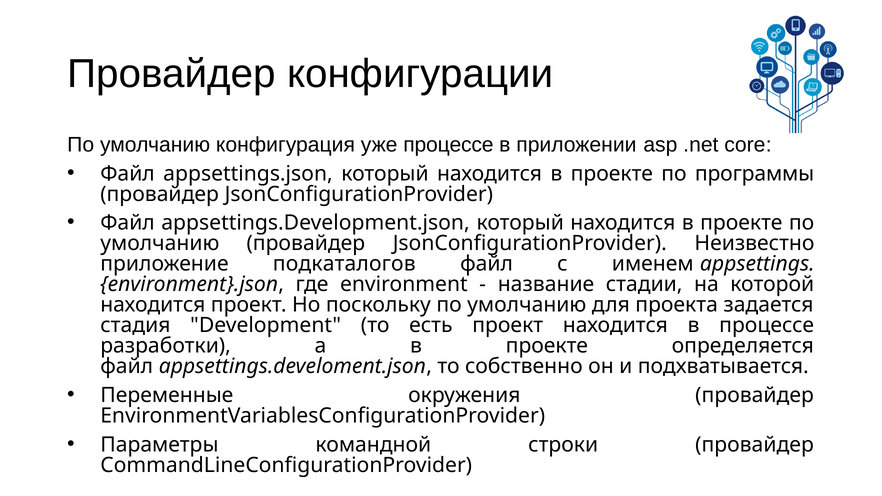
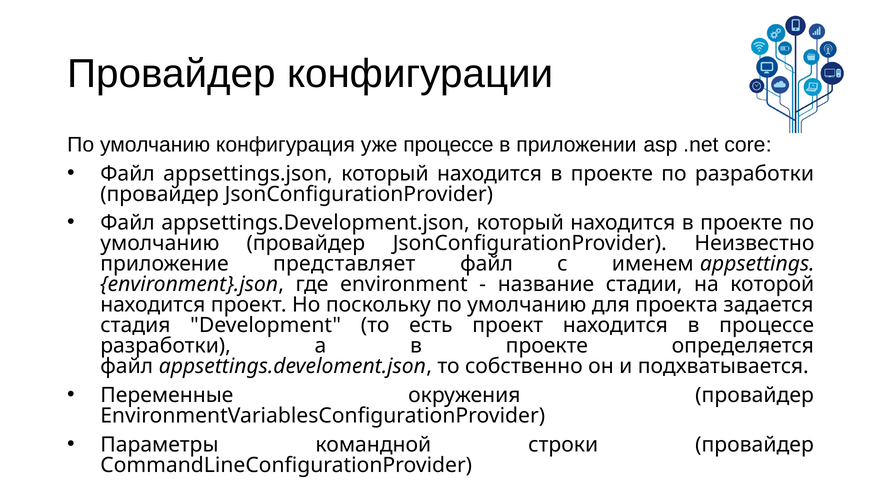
по программы: программы -> разработки (754, 174)
подкаталогов: подкаталогов -> представляет (344, 264)
